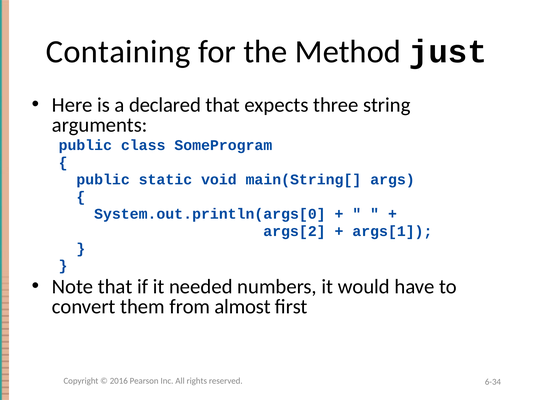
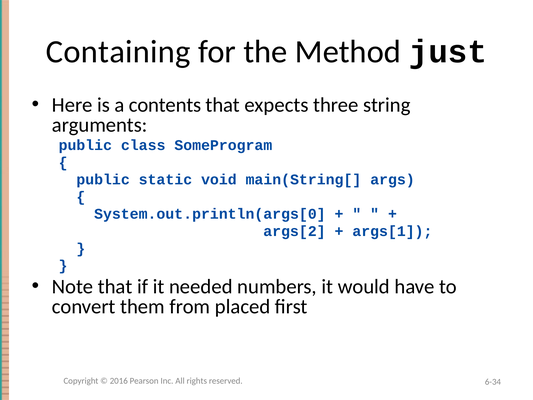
declared: declared -> contents (165, 105)
almost: almost -> placed (243, 306)
